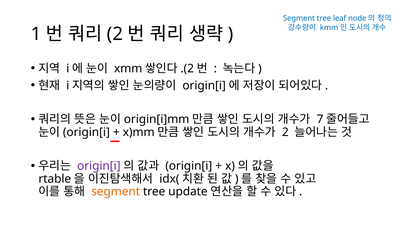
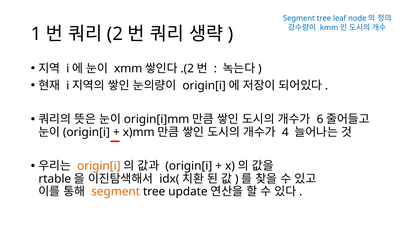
7: 7 -> 6 (320, 119)
2: 2 -> 4 (285, 132)
origin[i colour: purple -> orange (99, 166)
